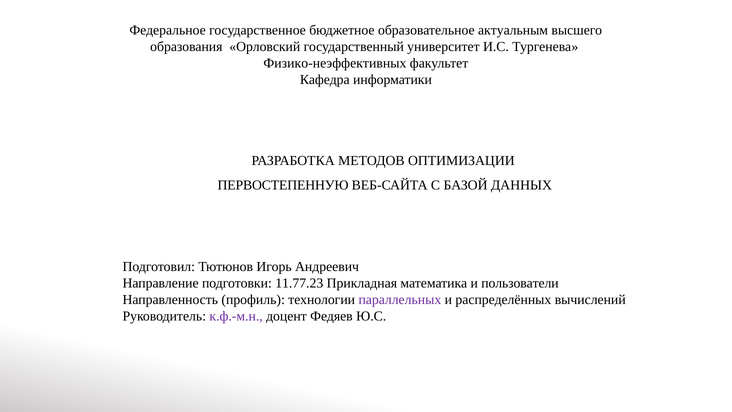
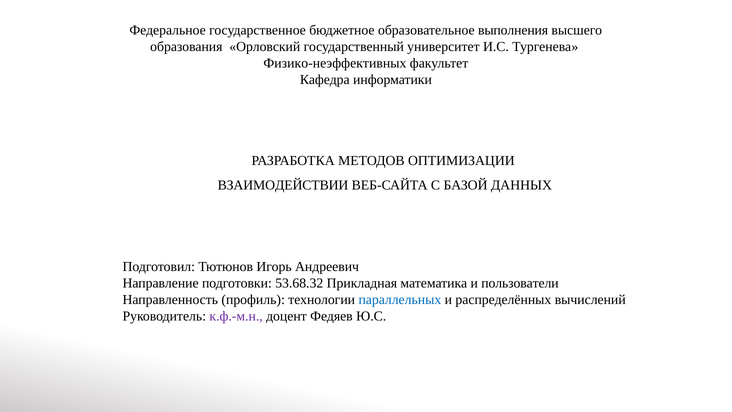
актуальным: актуальным -> выполнения (513, 30)
ПЕРВОСТЕПЕННУЮ: ПЕРВОСТЕПЕННУЮ -> ВЗАИМОДЕЙСТВИИ (283, 185)
11.77.23: 11.77.23 -> 53.68.32 (299, 283)
параллельных colour: purple -> blue (400, 300)
